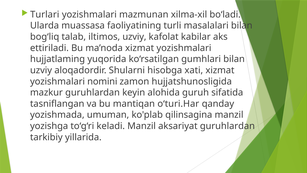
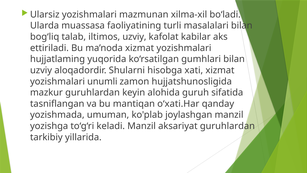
Turlari: Turlari -> Ularsiz (45, 14)
nomini: nomini -> unumli (102, 81)
o‘turi.Har: o‘turi.Har -> o‘xati.Har (178, 104)
qilinsagina: qilinsagina -> joylashgan (189, 115)
